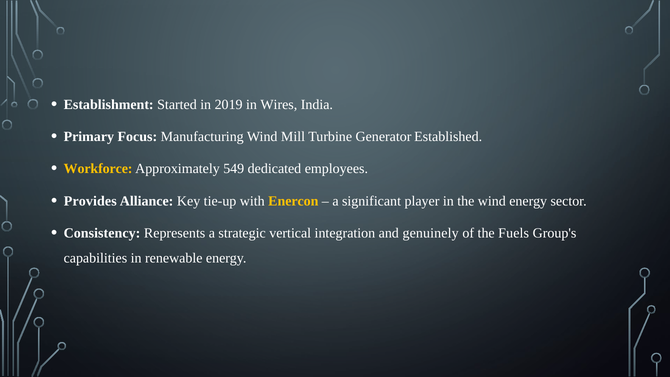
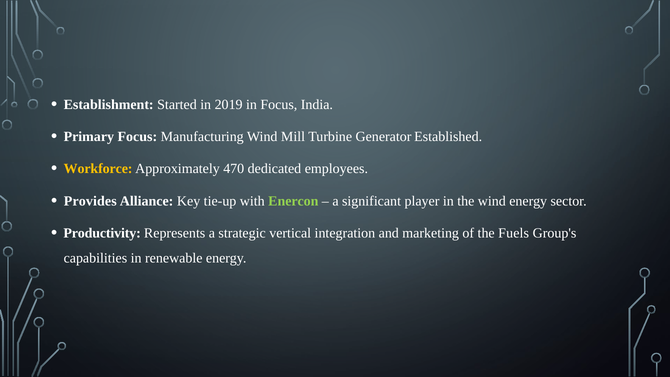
in Wires: Wires -> Focus (279, 104)
549: 549 -> 470 (234, 169)
Enercon colour: yellow -> light green (293, 201)
Consistency: Consistency -> Productivity (102, 233)
genuinely: genuinely -> marketing (431, 233)
